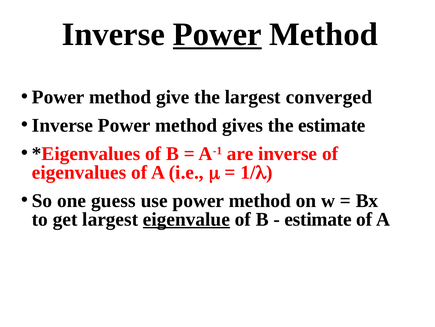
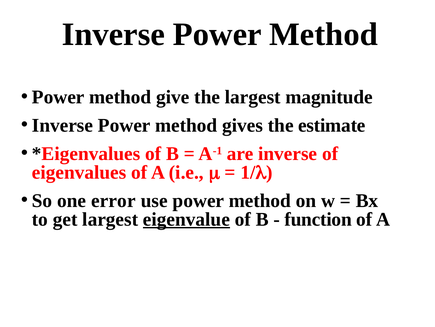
Power underline: present -> none (217, 34)
converged: converged -> magnitude (329, 97)
guess: guess -> error (113, 200)
estimate: estimate -> function (318, 219)
